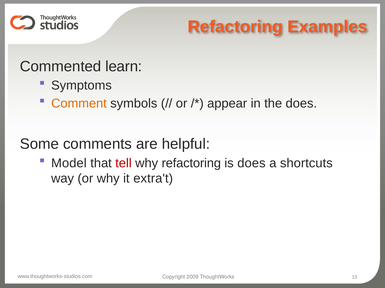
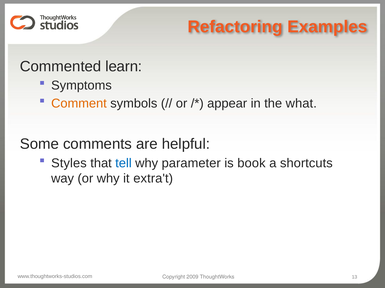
the does: does -> what (301, 104)
Model: Model -> Styles (69, 163)
tell colour: red -> blue (123, 163)
why refactoring: refactoring -> parameter (191, 163)
is does: does -> book (251, 163)
